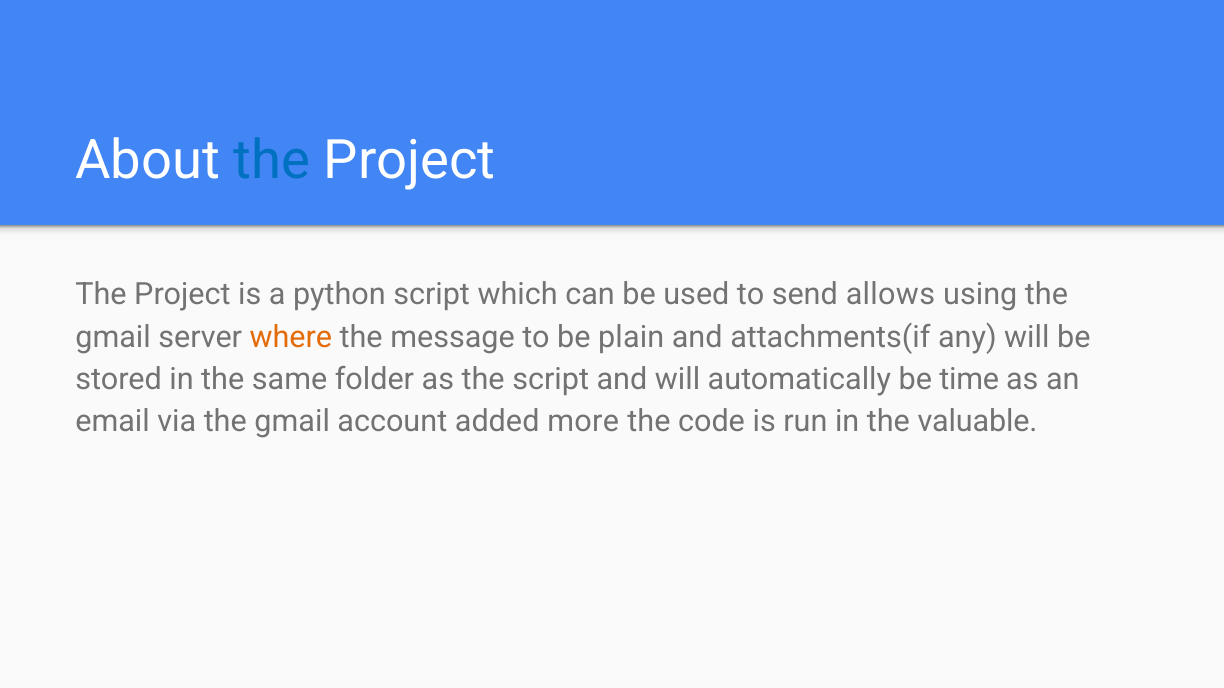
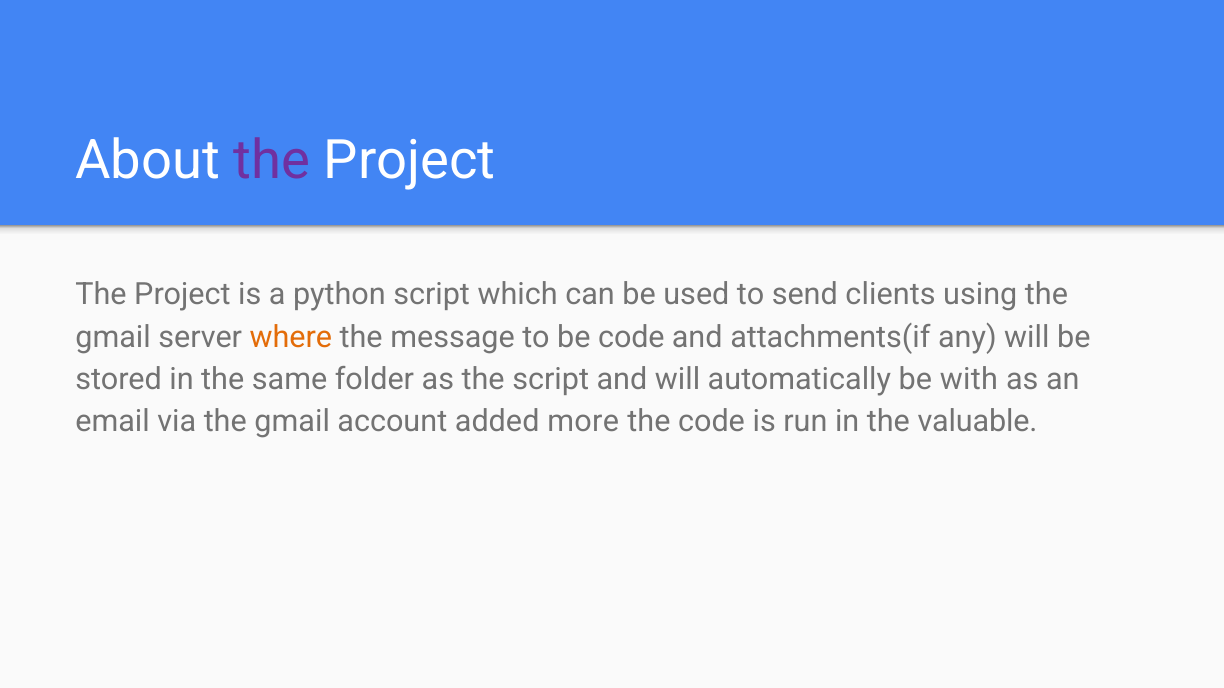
the colour: blue -> purple (272, 161)
allows: allows -> clients (891, 295)
be plain: plain -> code (631, 337)
time: time -> with (969, 380)
